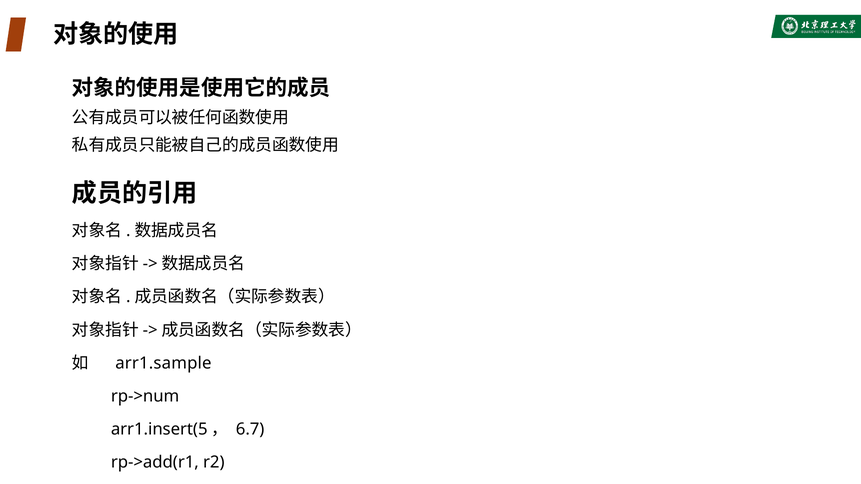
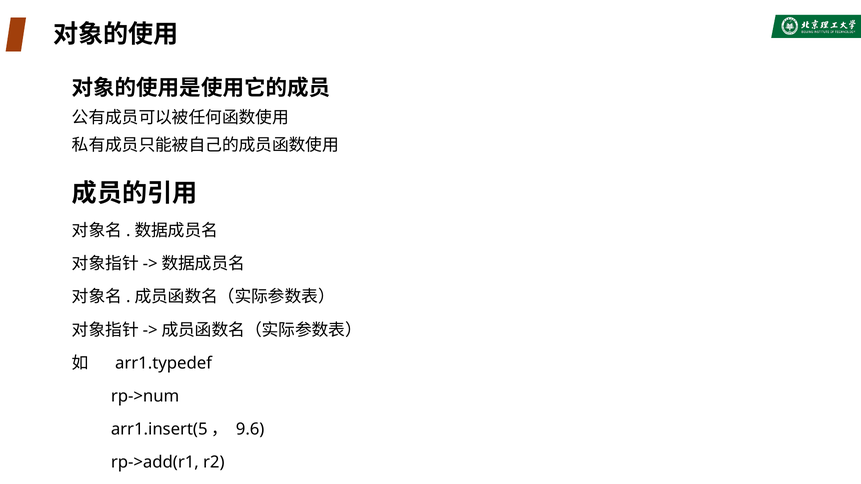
arr1.sample: arr1.sample -> arr1.typedef (164, 363)
6.7: 6.7 -> 9.6 (250, 429)
